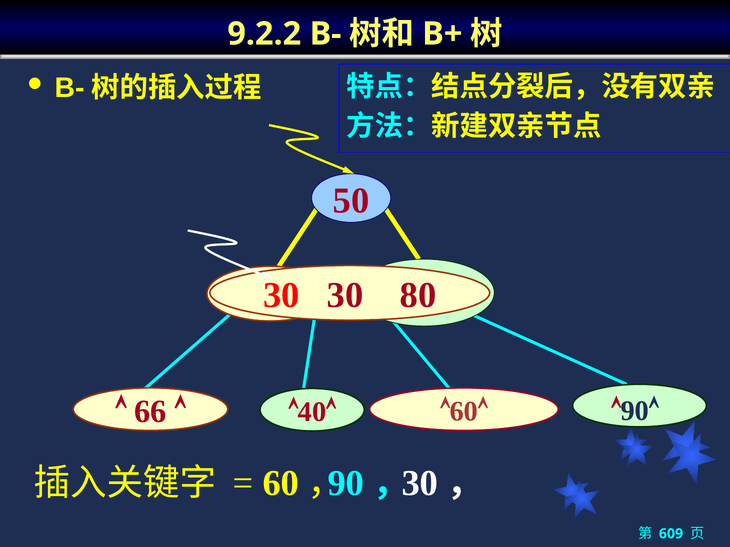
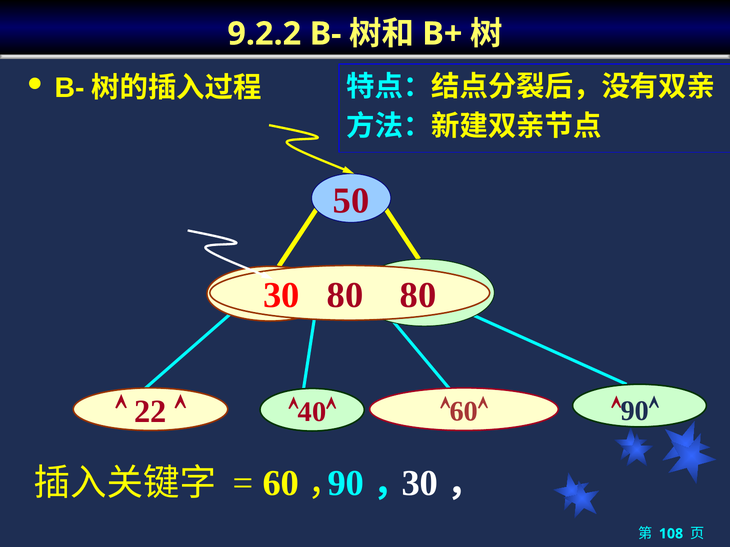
30: 30 -> 80 (345, 296)
66: 66 -> 22 (150, 412)
609: 609 -> 108 (671, 534)
